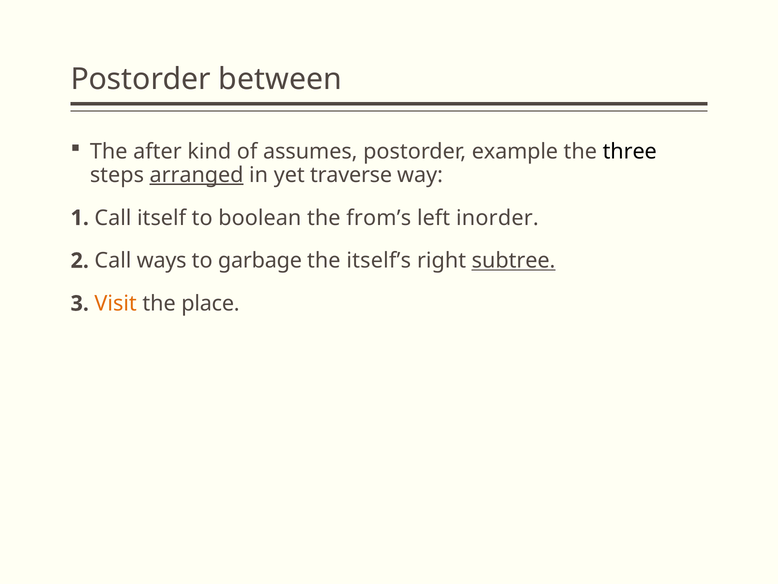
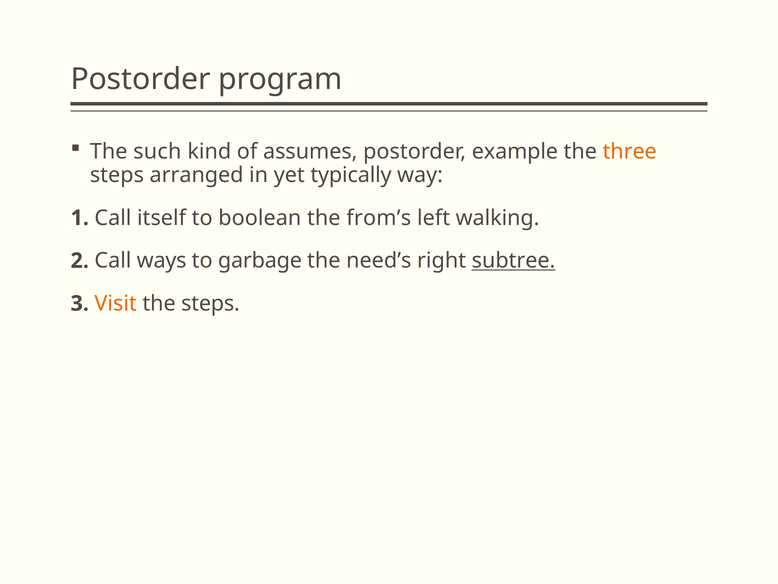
between: between -> program (280, 79)
after: after -> such (157, 152)
three colour: black -> orange (630, 152)
arranged underline: present -> none (197, 175)
traverse: traverse -> typically (351, 175)
inorder: inorder -> walking (498, 218)
itself’s: itself’s -> need’s (379, 261)
the place: place -> steps (211, 303)
